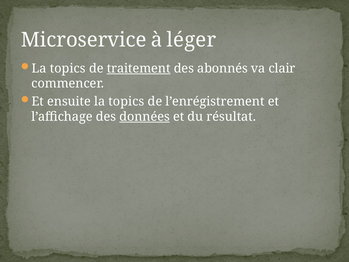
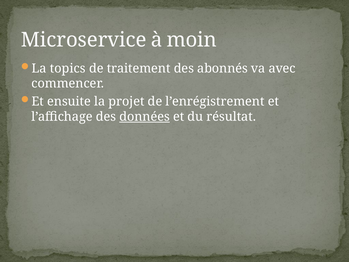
léger: léger -> moin (192, 40)
traitement underline: present -> none (139, 68)
clair: clair -> avec (282, 68)
ensuite la topics: topics -> projet (126, 101)
